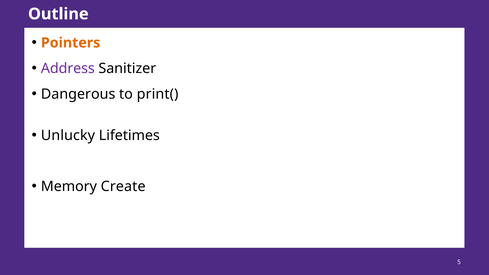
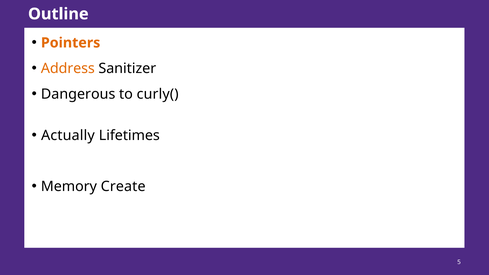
Address colour: purple -> orange (68, 68)
print(: print( -> curly( (158, 94)
Unlucky: Unlucky -> Actually (68, 135)
